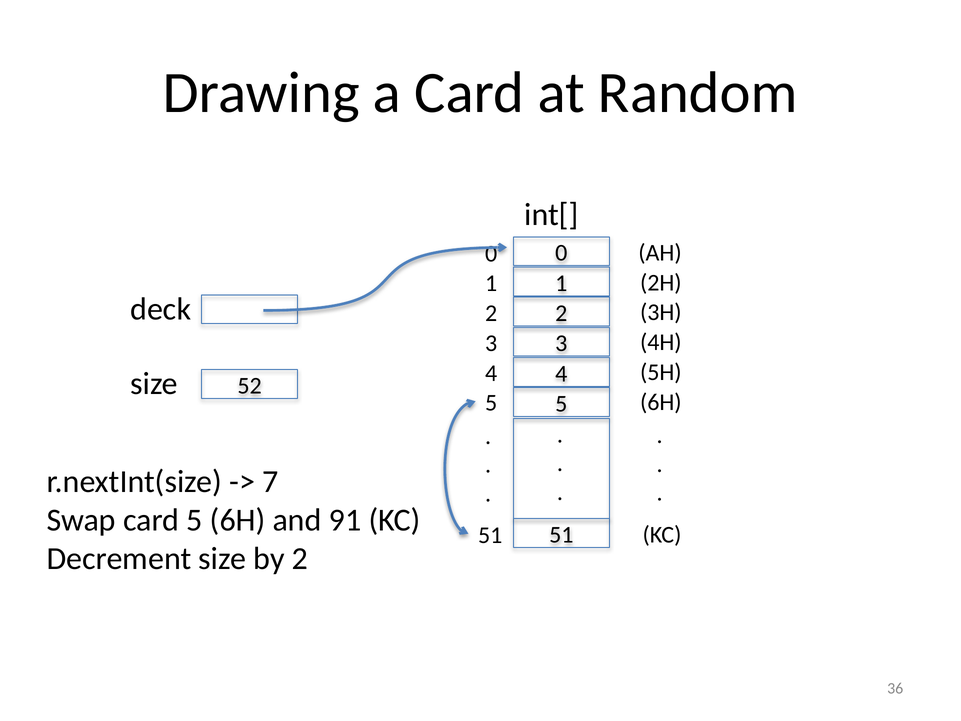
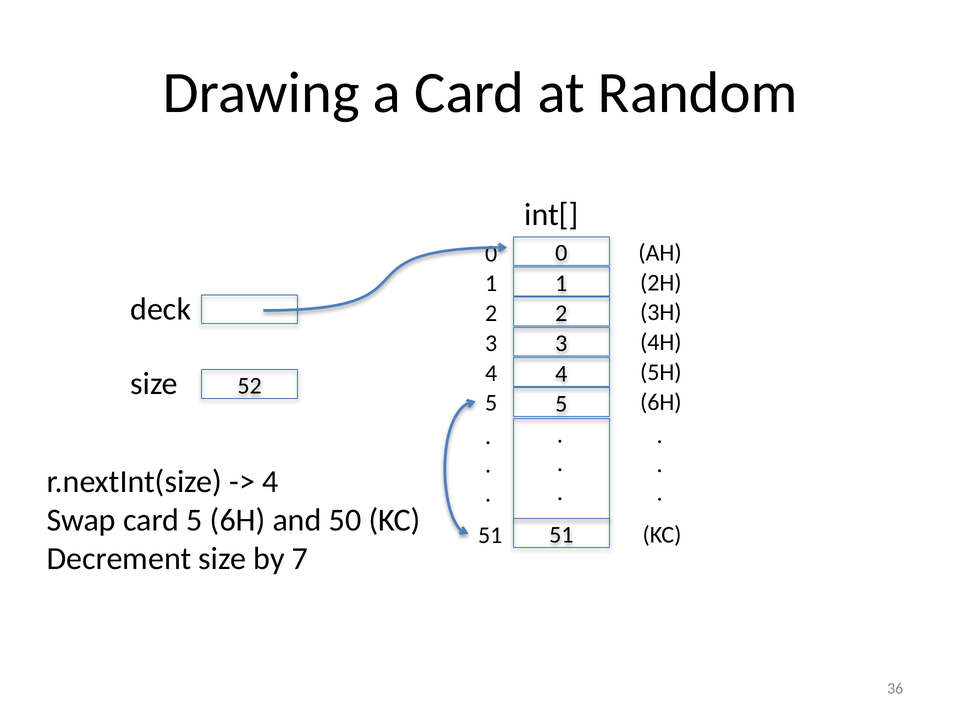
7: 7 -> 4 (270, 481)
91: 91 -> 50 (345, 520)
by 2: 2 -> 7 (300, 558)
